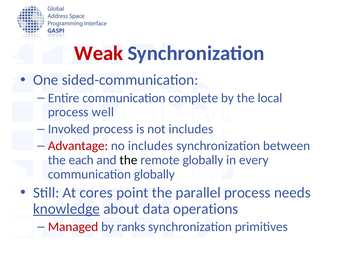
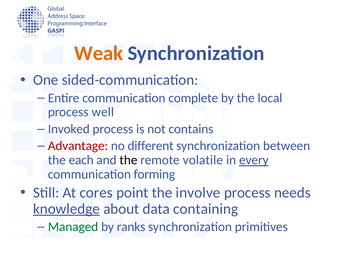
Weak colour: red -> orange (99, 53)
not includes: includes -> contains (191, 129)
no includes: includes -> different (151, 146)
remote globally: globally -> volatile (203, 160)
every underline: none -> present (254, 160)
communication globally: globally -> forming (154, 174)
parallel: parallel -> involve (198, 193)
operations: operations -> containing (206, 209)
Managed colour: red -> green (73, 227)
